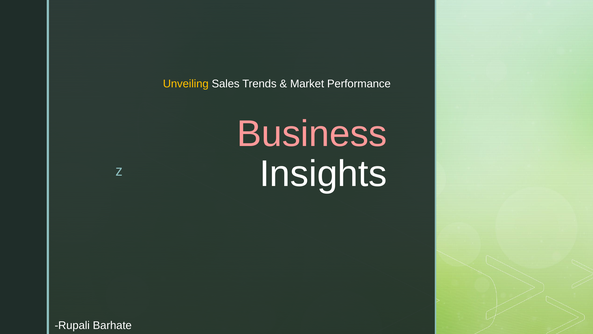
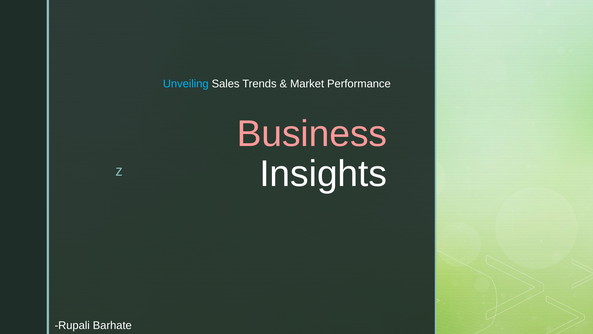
Unveiling colour: yellow -> light blue (186, 84)
